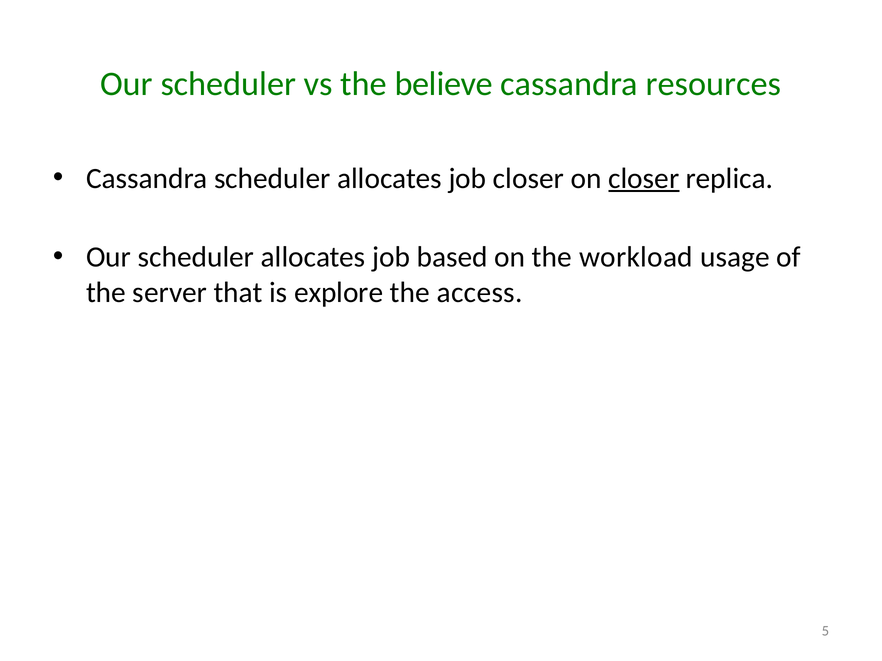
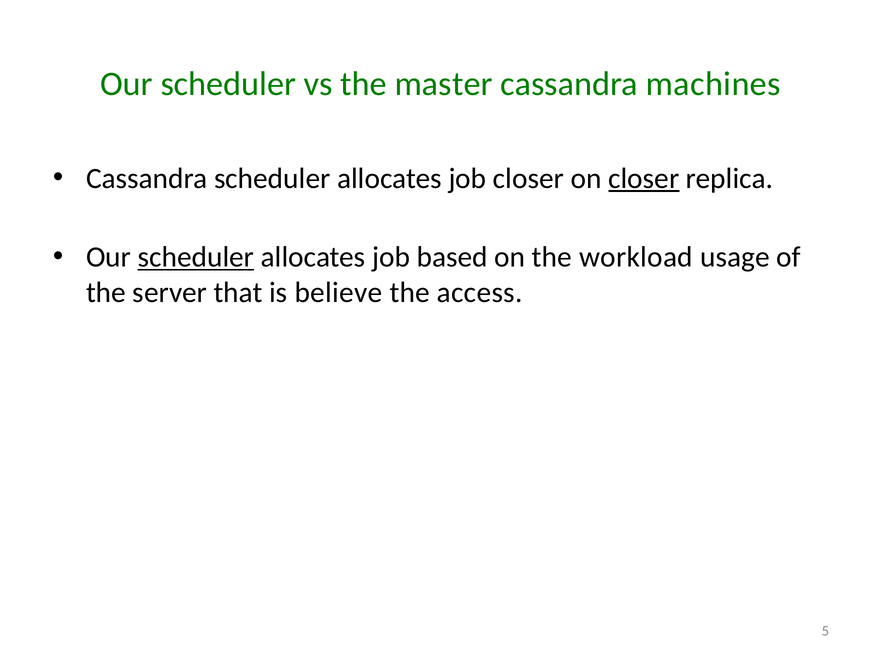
believe: believe -> master (444, 84)
resources: resources -> machines (713, 84)
scheduler underline: none -> present (196, 257)
explore: explore -> believe (338, 293)
